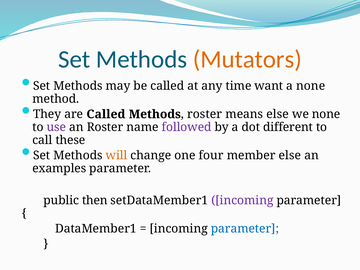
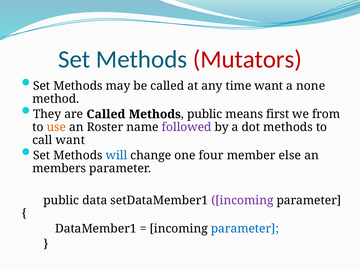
Mutators colour: orange -> red (247, 59)
Methods roster: roster -> public (205, 114)
means else: else -> first (278, 114)
we none: none -> from (326, 114)
use colour: purple -> orange (56, 127)
dot different: different -> methods (288, 127)
call these: these -> want (70, 140)
will colour: orange -> blue (116, 155)
examples: examples -> members (59, 168)
then: then -> data (95, 200)
